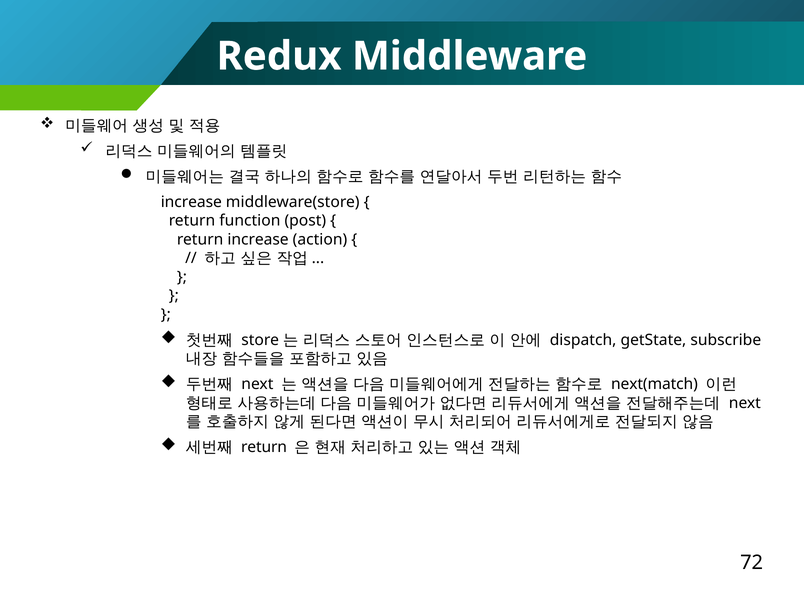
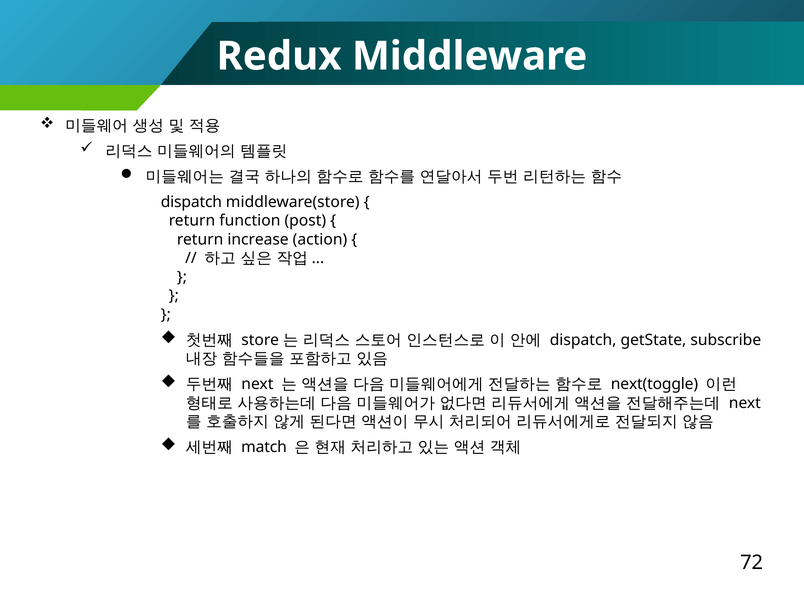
increase: increase -> dispatch (191, 202)
next(match: next(match -> next(toggle (654, 384)
return: return -> match (264, 447)
